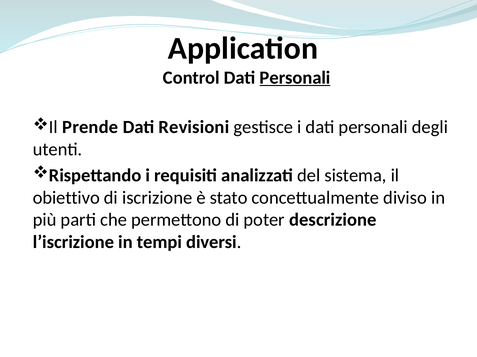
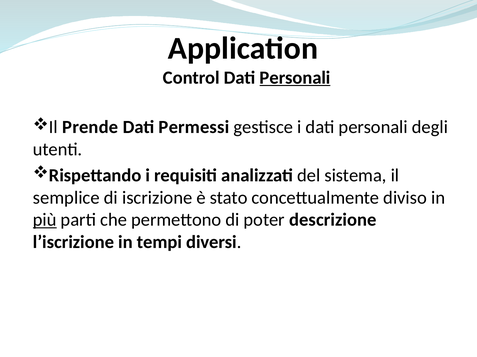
Revisioni: Revisioni -> Permessi (194, 127)
obiettivo: obiettivo -> semplice (66, 198)
più underline: none -> present (45, 220)
